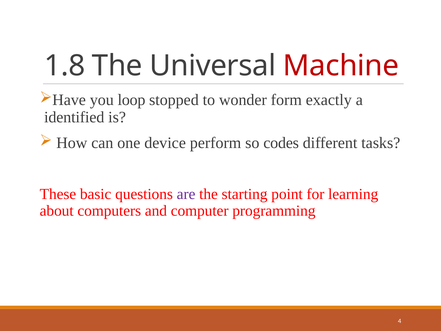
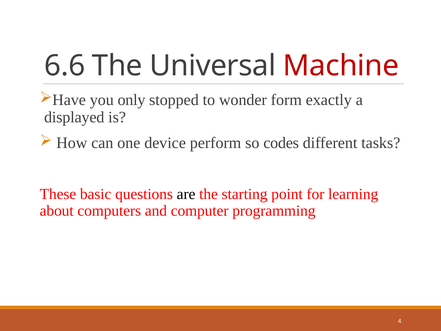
1.8: 1.8 -> 6.6 (65, 66)
loop: loop -> only (132, 100)
identified: identified -> displayed (74, 117)
are colour: purple -> black (186, 194)
